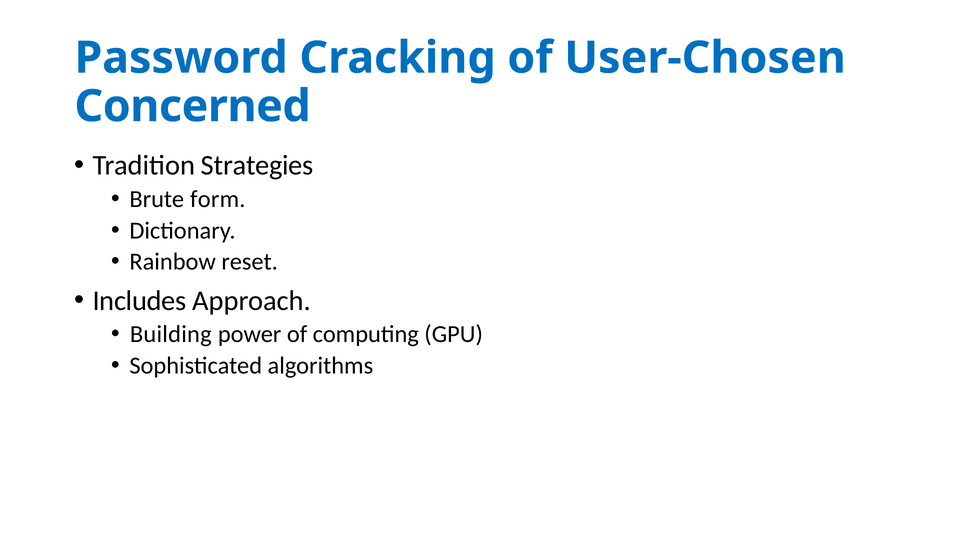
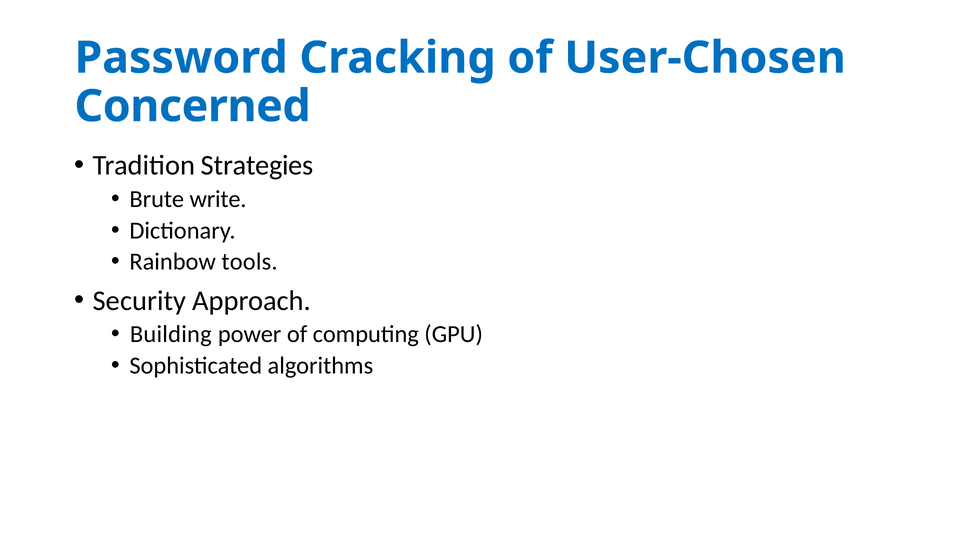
form: form -> write (218, 199)
reset: reset -> tools (249, 262)
Includes: Includes -> Security (139, 300)
